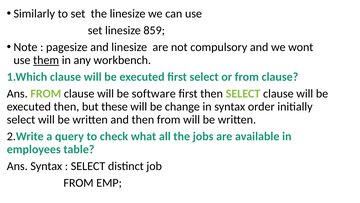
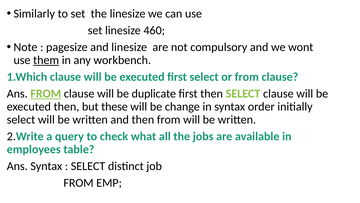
859: 859 -> 460 (154, 30)
FROM underline: none -> present (46, 93)
software: software -> duplicate (154, 93)
